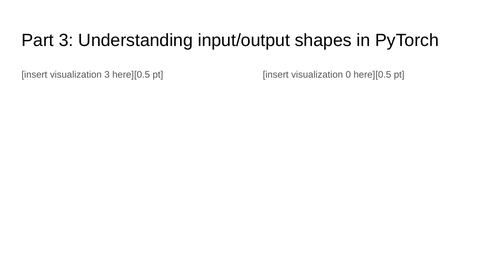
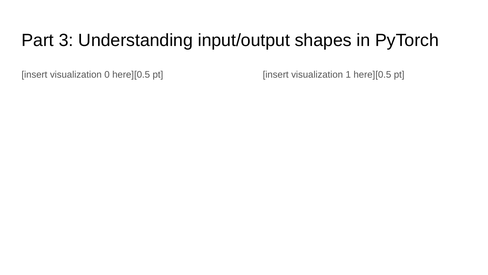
visualization 3: 3 -> 0 (107, 74)
0: 0 -> 1 (348, 74)
